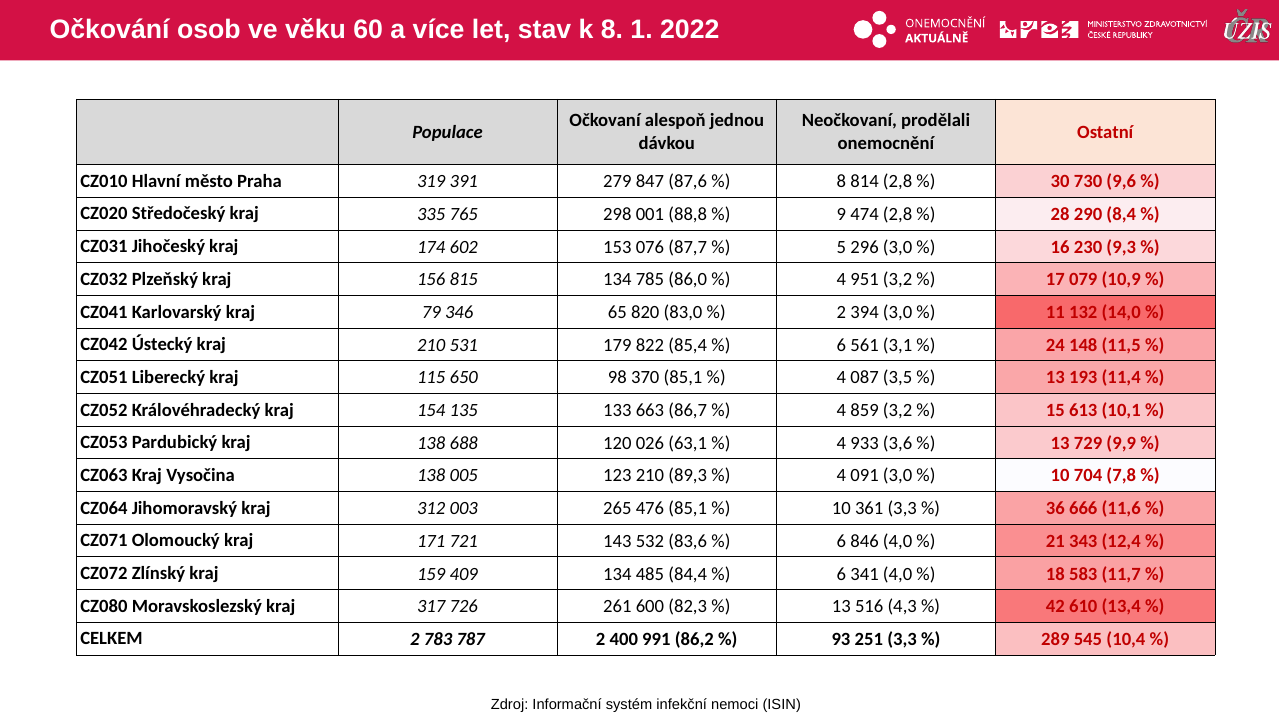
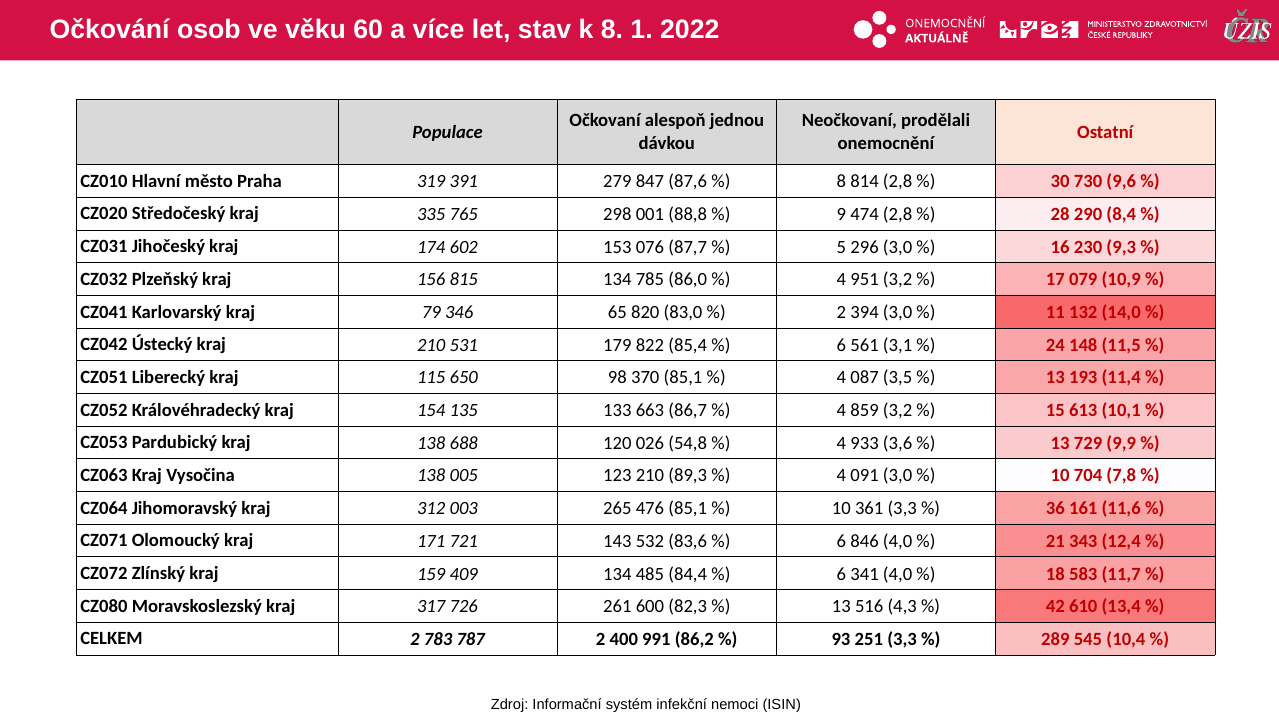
63,1: 63,1 -> 54,8 (688, 443)
666: 666 -> 161 (1083, 508)
